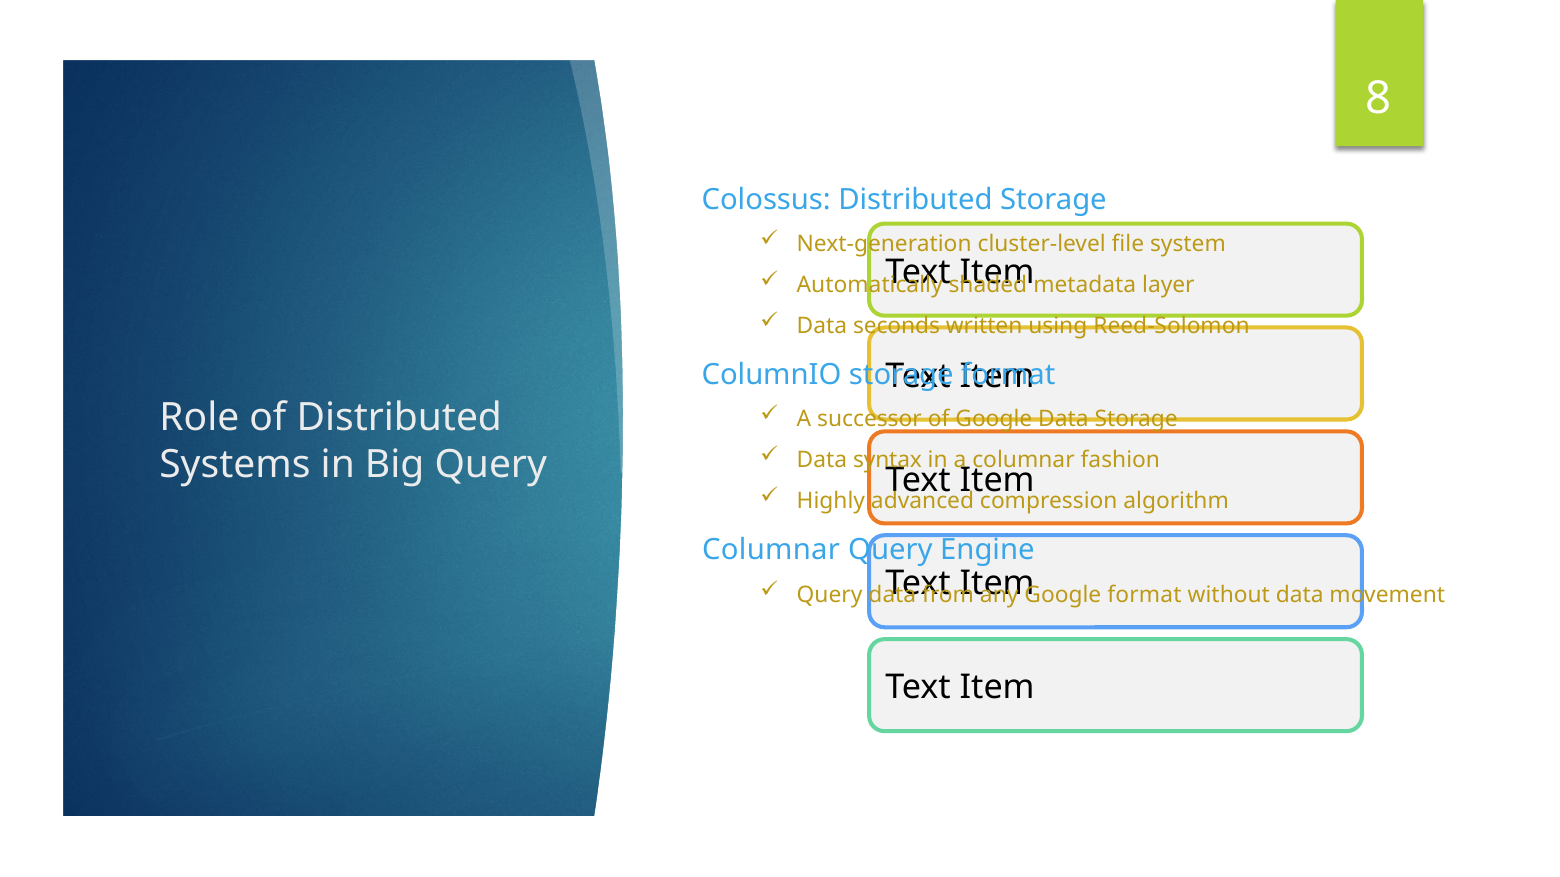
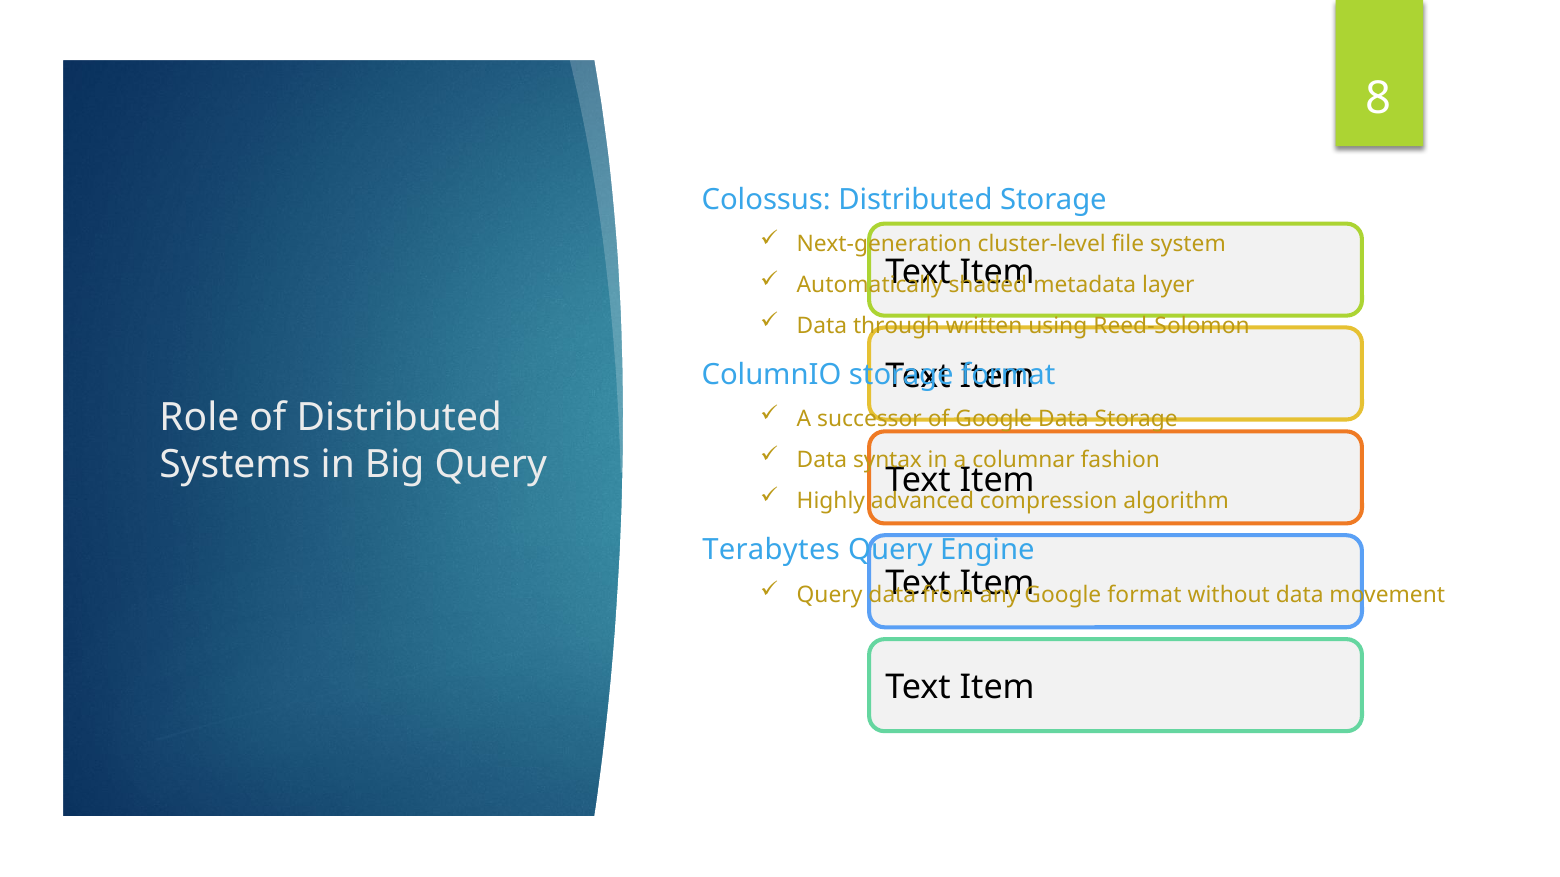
seconds: seconds -> through (897, 326)
Columnar: Columnar -> Terabytes (771, 551)
